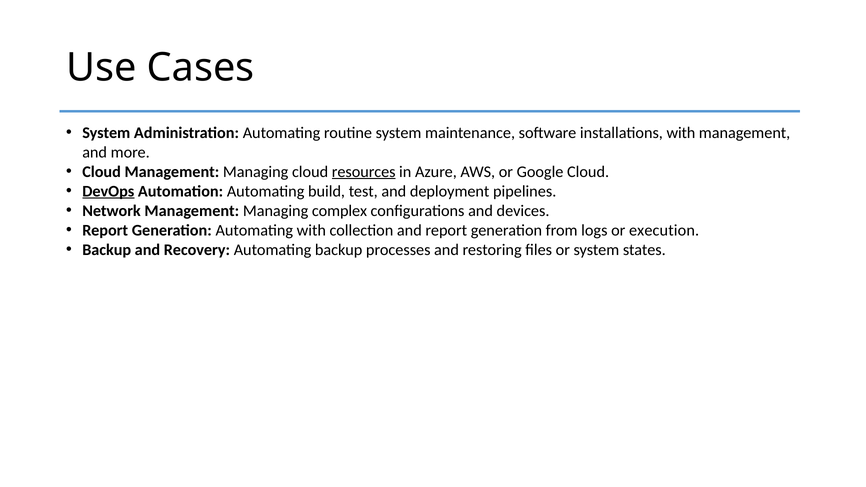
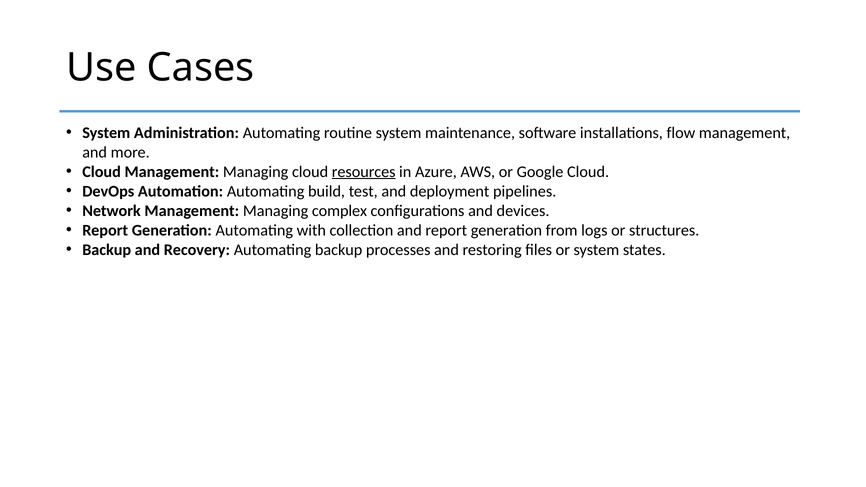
installations with: with -> flow (681, 133)
DevOps underline: present -> none (108, 191)
execution: execution -> structures (664, 230)
